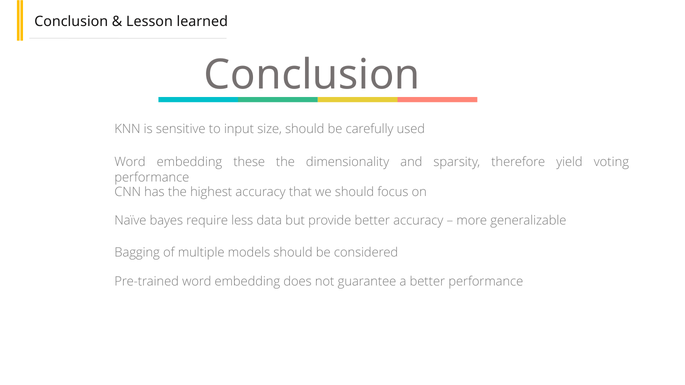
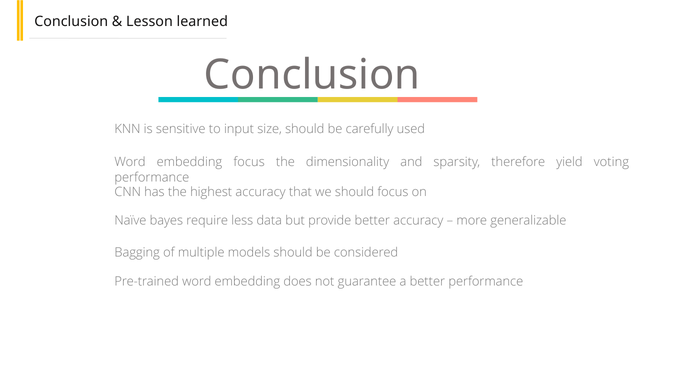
embedding these: these -> focus (249, 162)
